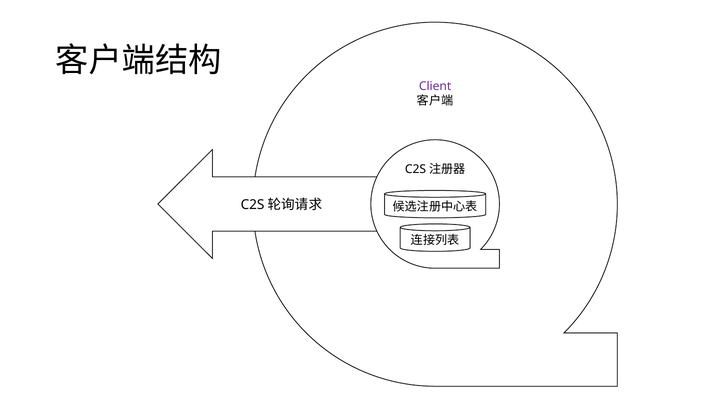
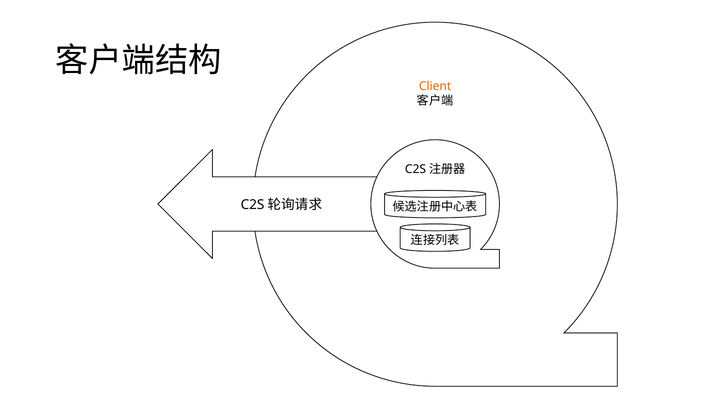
Client colour: purple -> orange (435, 86)
